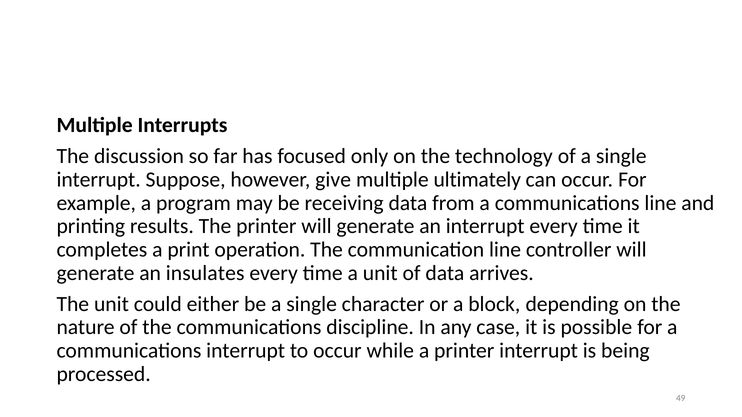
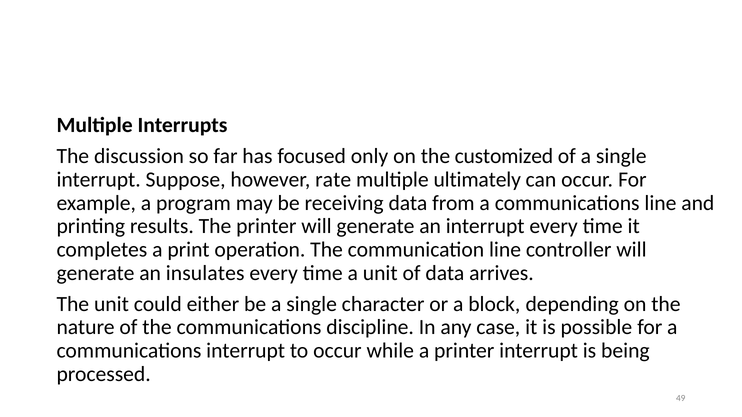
technology: technology -> customized (504, 156)
give: give -> rate (333, 180)
